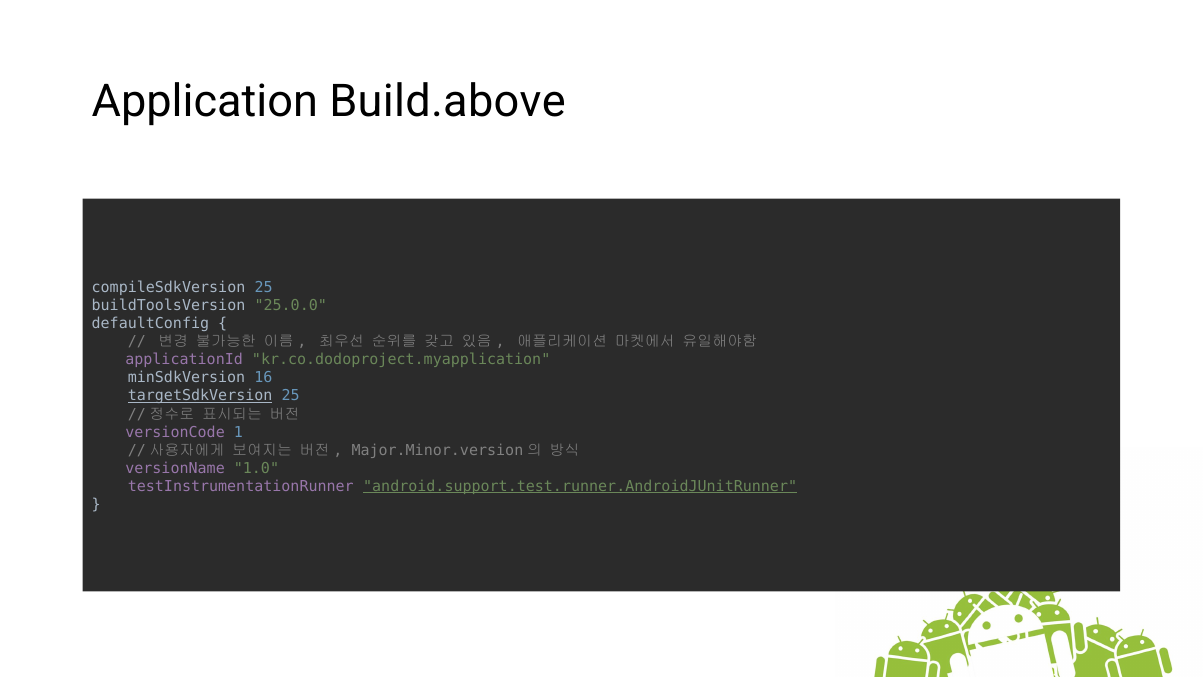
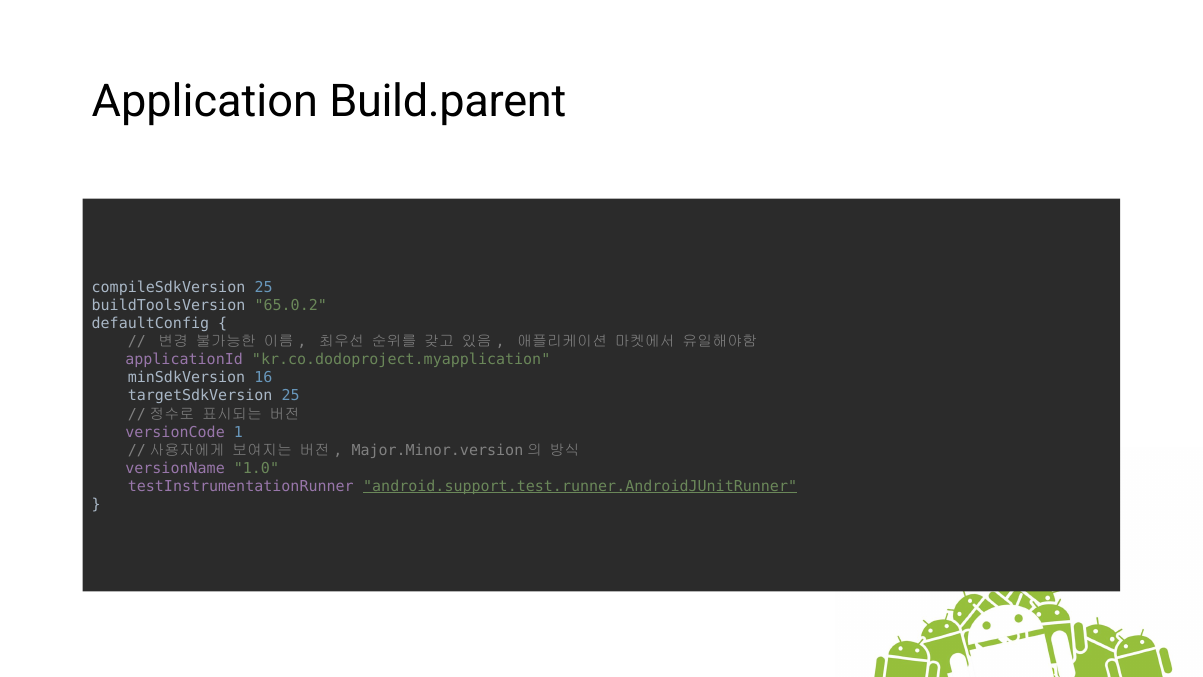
Build.above: Build.above -> Build.parent (448, 101)
25.0.0: 25.0.0 -> 65.0.2 (291, 306)
targetSdkVersion underline: present -> none (200, 396)
